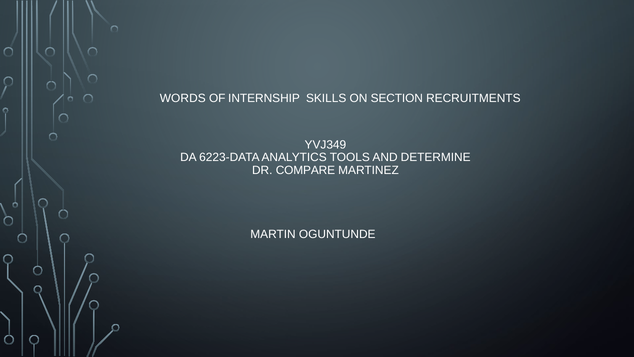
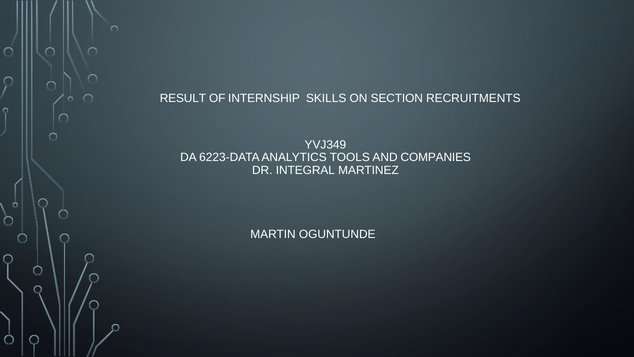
WORDS: WORDS -> RESULT (183, 98)
DETERMINE: DETERMINE -> COMPANIES (436, 157)
COMPARE: COMPARE -> INTEGRAL (305, 170)
